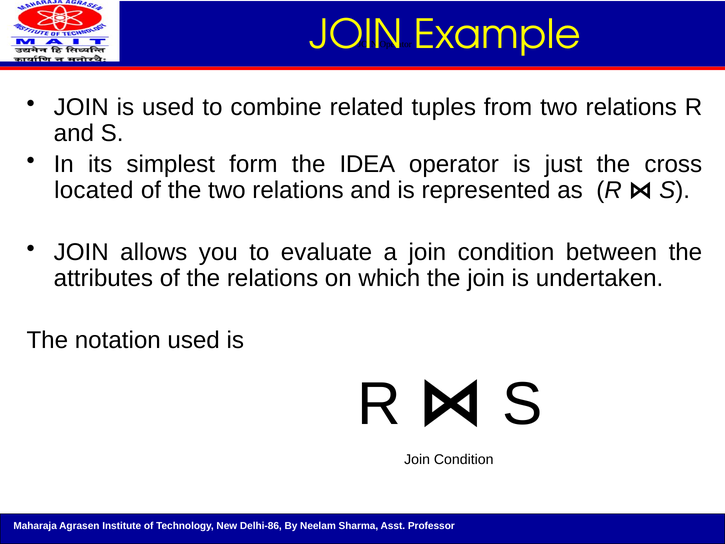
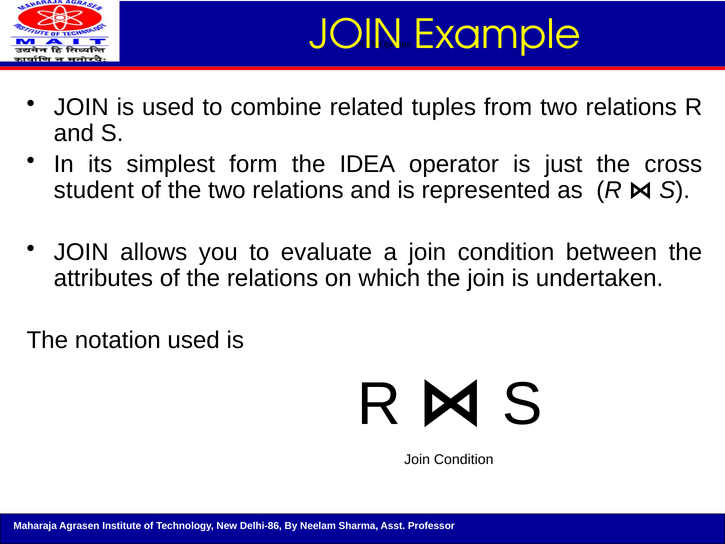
located: located -> student (94, 190)
